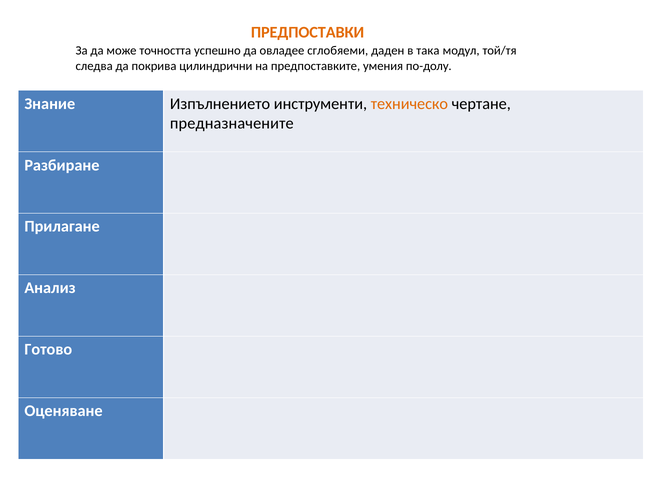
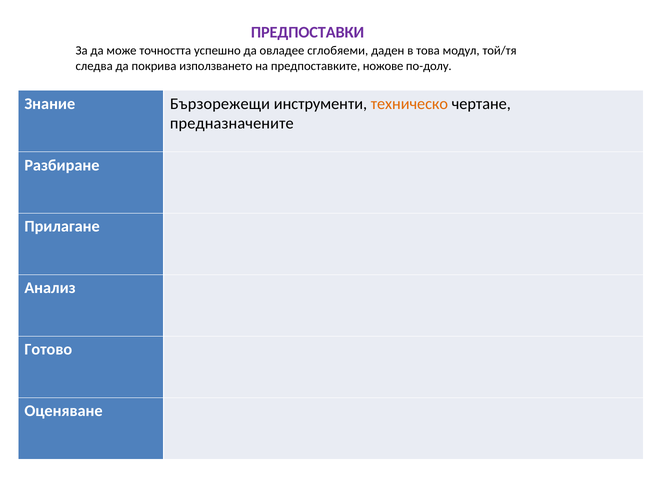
ПРЕДПОСТАВКИ colour: orange -> purple (308, 33)
така: така -> това (428, 51)
цилиндрични: цилиндрични -> използването (216, 66)
умения: умения -> ножове (383, 66)
Изпълнението: Изпълнението -> Бързорежещи (220, 104)
